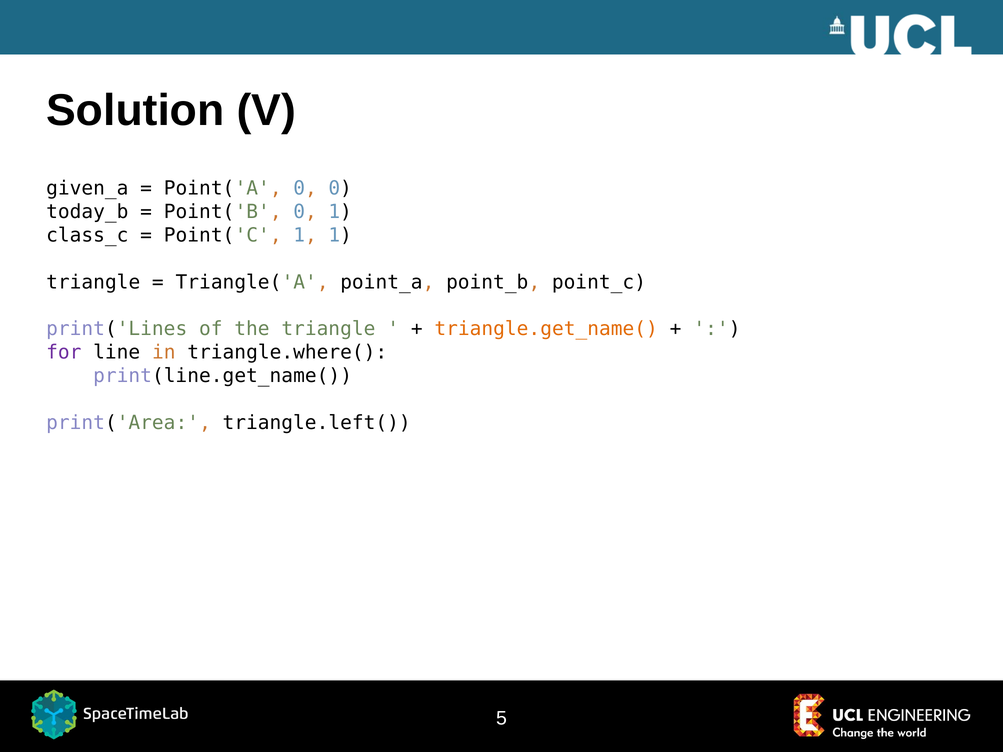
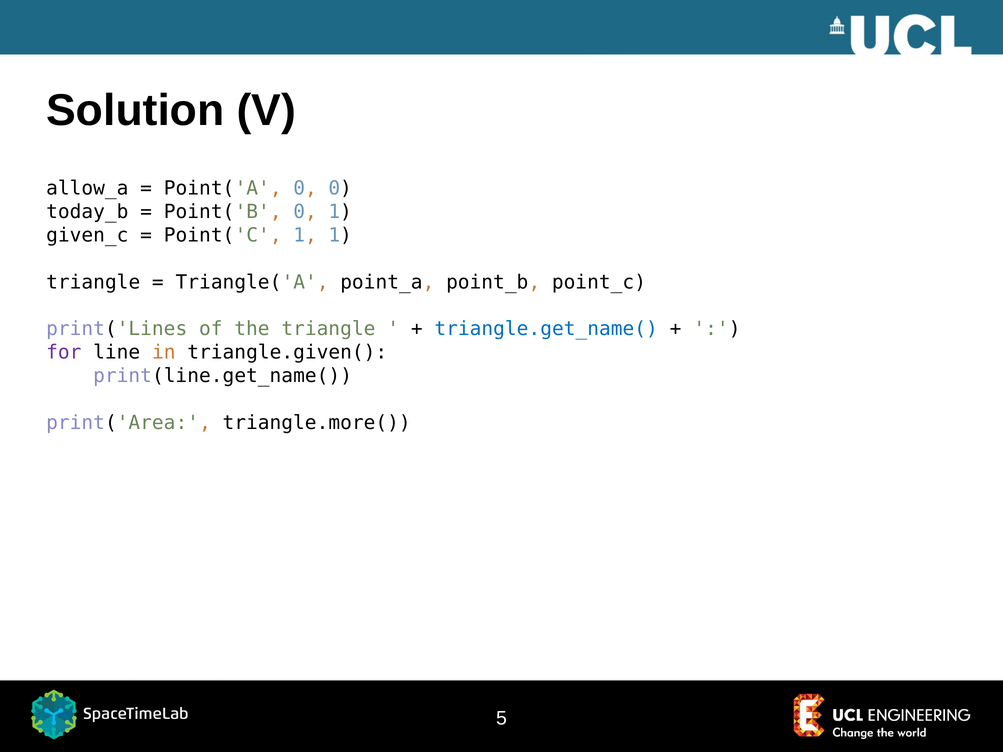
given_a: given_a -> allow_a (87, 189)
class_c: class_c -> given_c (87, 235)
triangle.get_name( colour: orange -> blue (546, 329)
triangle.where(: triangle.where( -> triangle.given( (287, 352)
triangle.left(: triangle.left( -> triangle.more( (317, 423)
